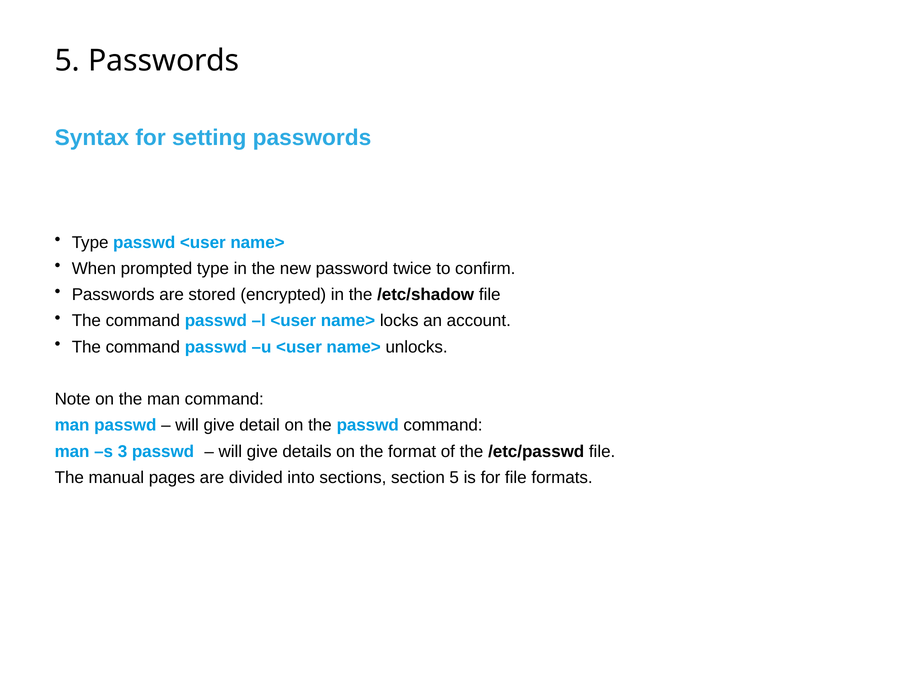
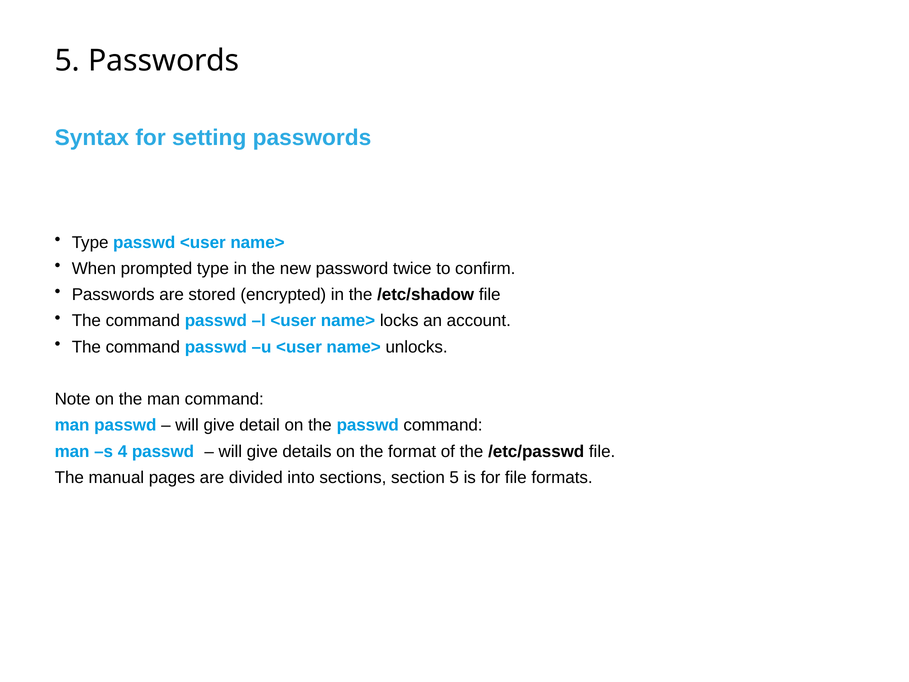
3: 3 -> 4 (123, 451)
